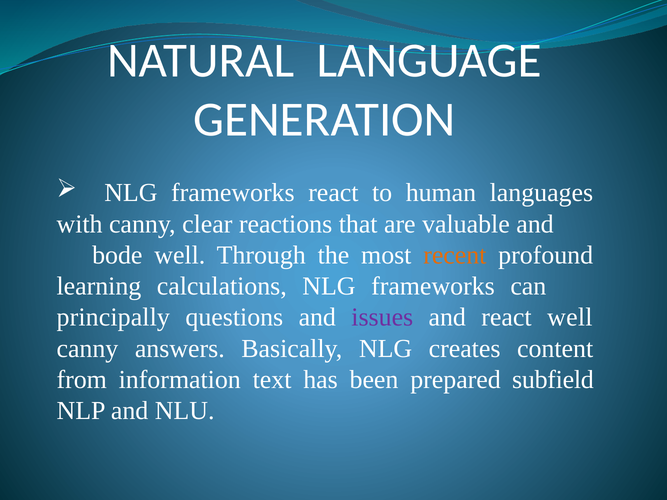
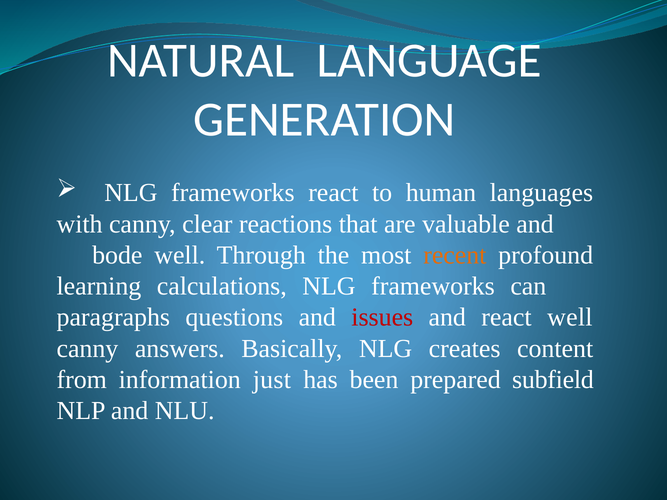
principally: principally -> paragraphs (113, 318)
issues colour: purple -> red (382, 318)
text: text -> just (272, 380)
